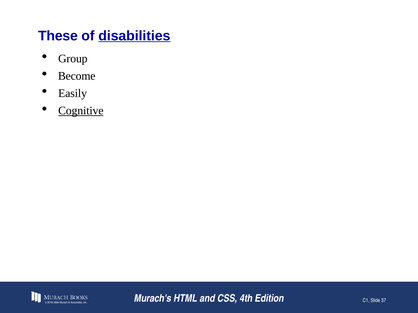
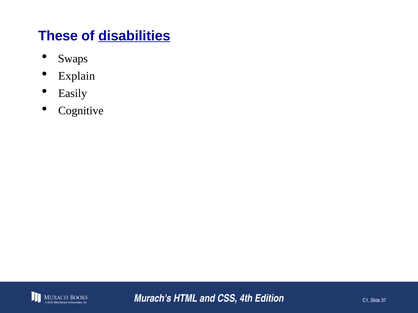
Group: Group -> Swaps (73, 59)
Become: Become -> Explain (77, 76)
Cognitive underline: present -> none (81, 111)
